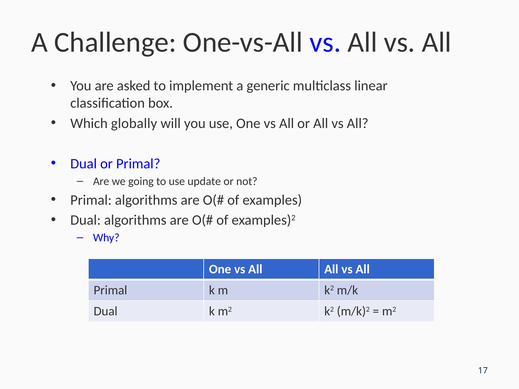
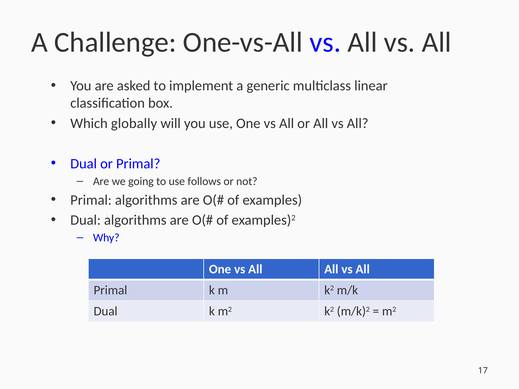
update: update -> follows (204, 181)
